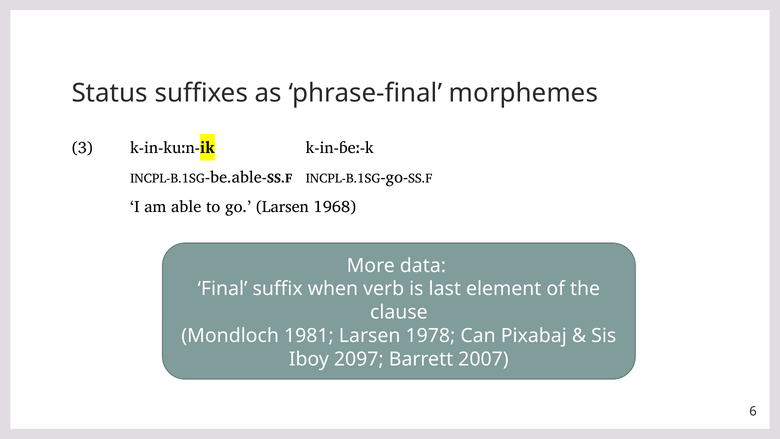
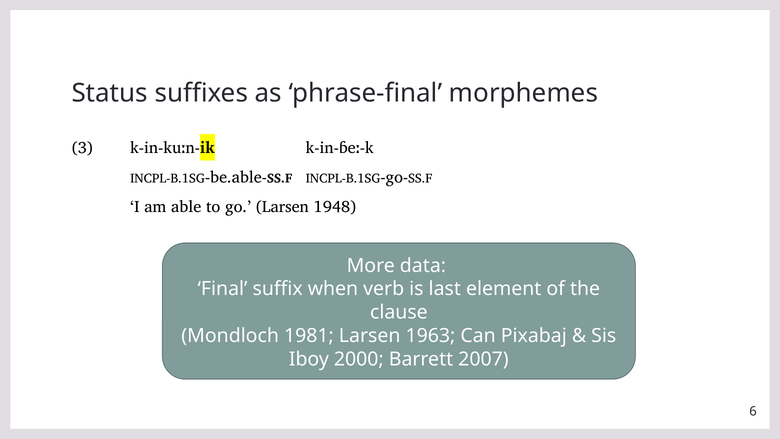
1968: 1968 -> 1948 (335, 207)
1978: 1978 -> 1963 (430, 336)
2097: 2097 -> 2000 (359, 359)
